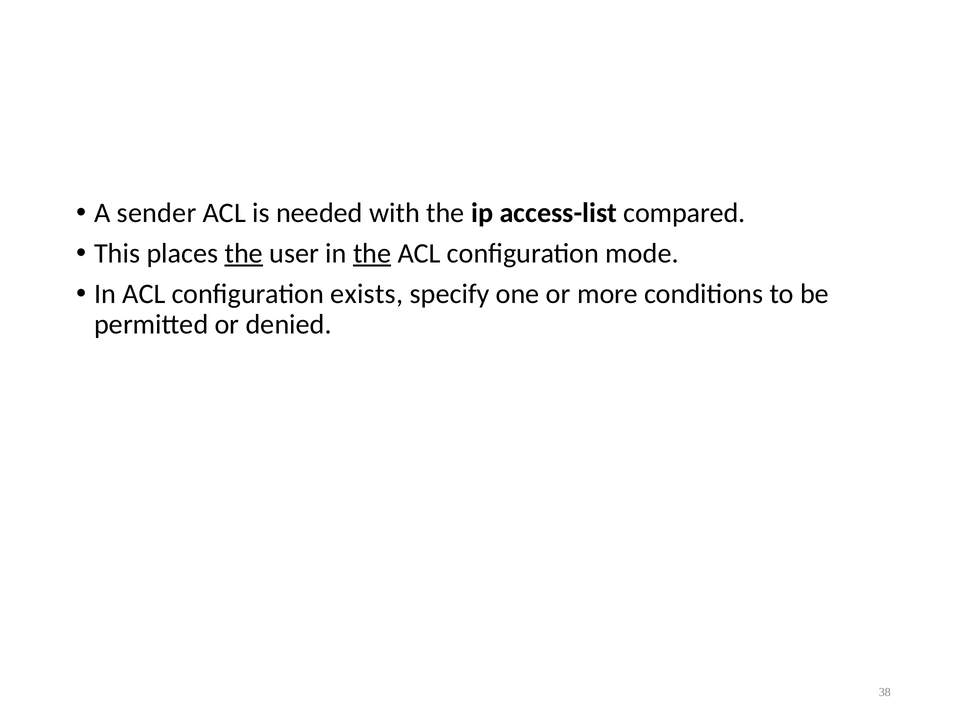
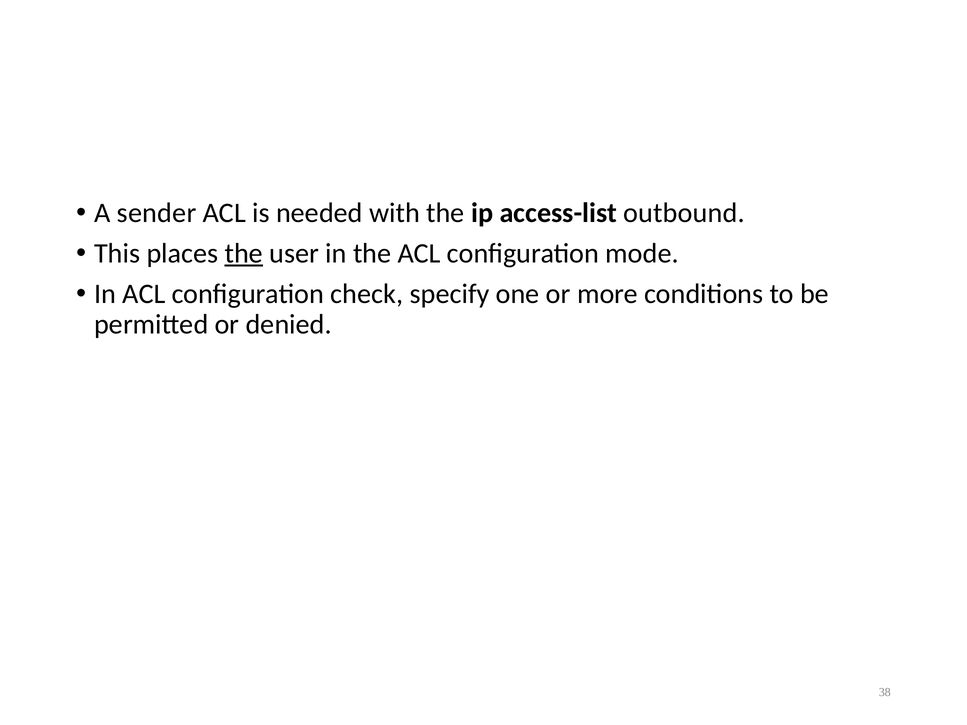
compared: compared -> outbound (684, 213)
the underline: present -> none (372, 253)
exists: exists -> check (367, 294)
